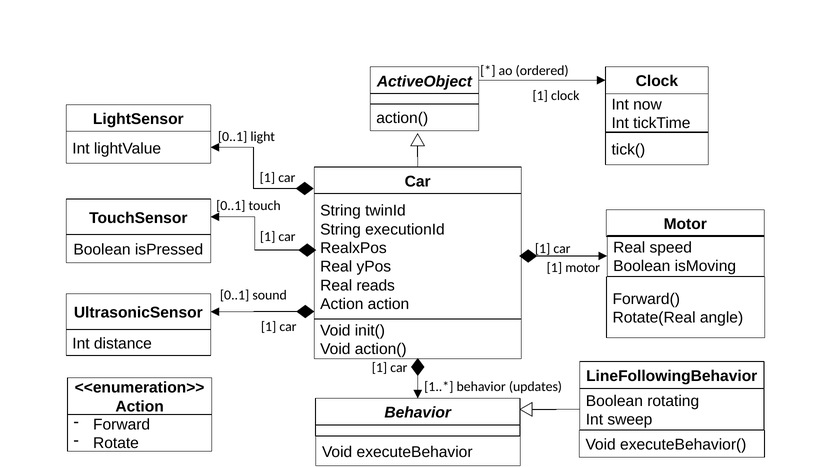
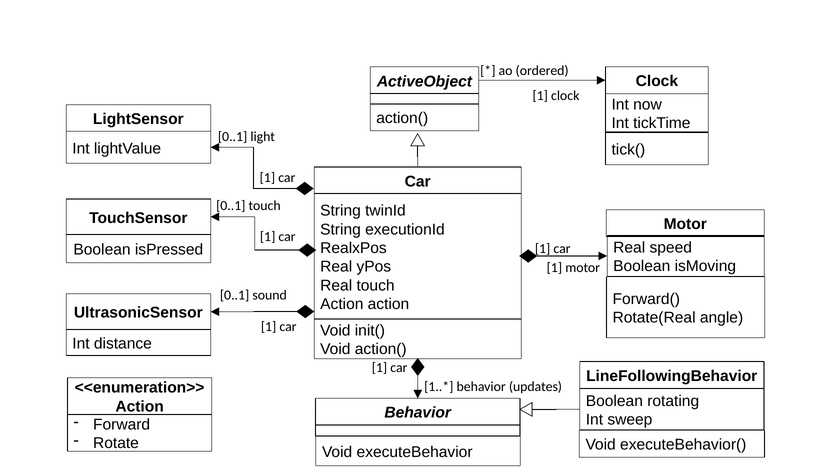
Real reads: reads -> touch (376, 286)
